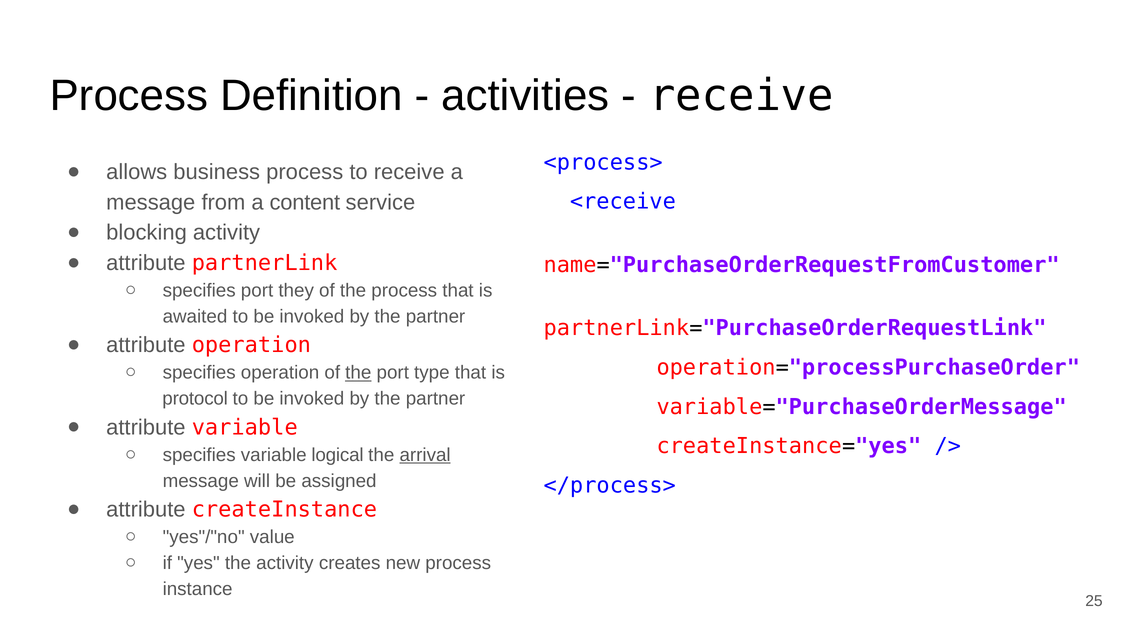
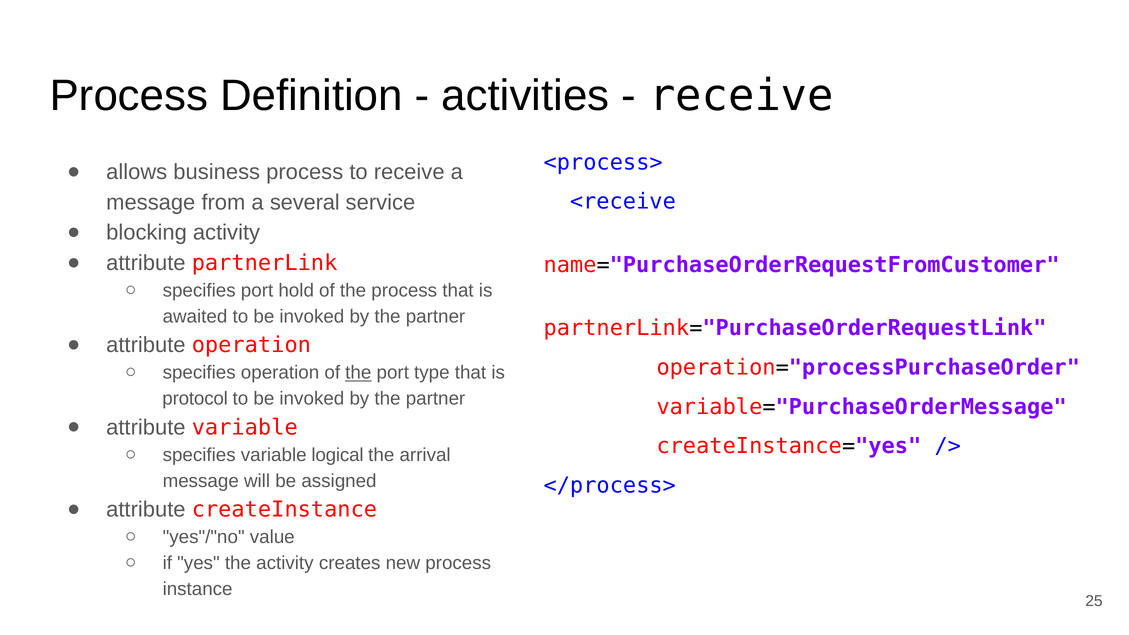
content: content -> several (305, 202)
they: they -> hold (296, 291)
arrival underline: present -> none (425, 455)
